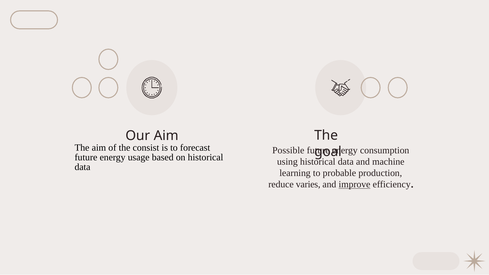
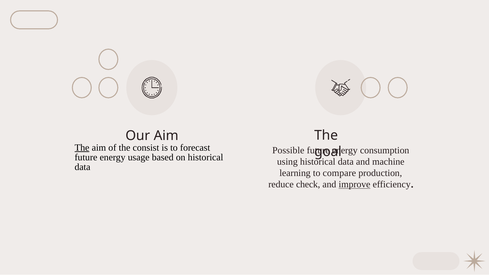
The underline: none -> present (82, 148)
probable: probable -> compare (339, 173)
varies: varies -> check (308, 185)
